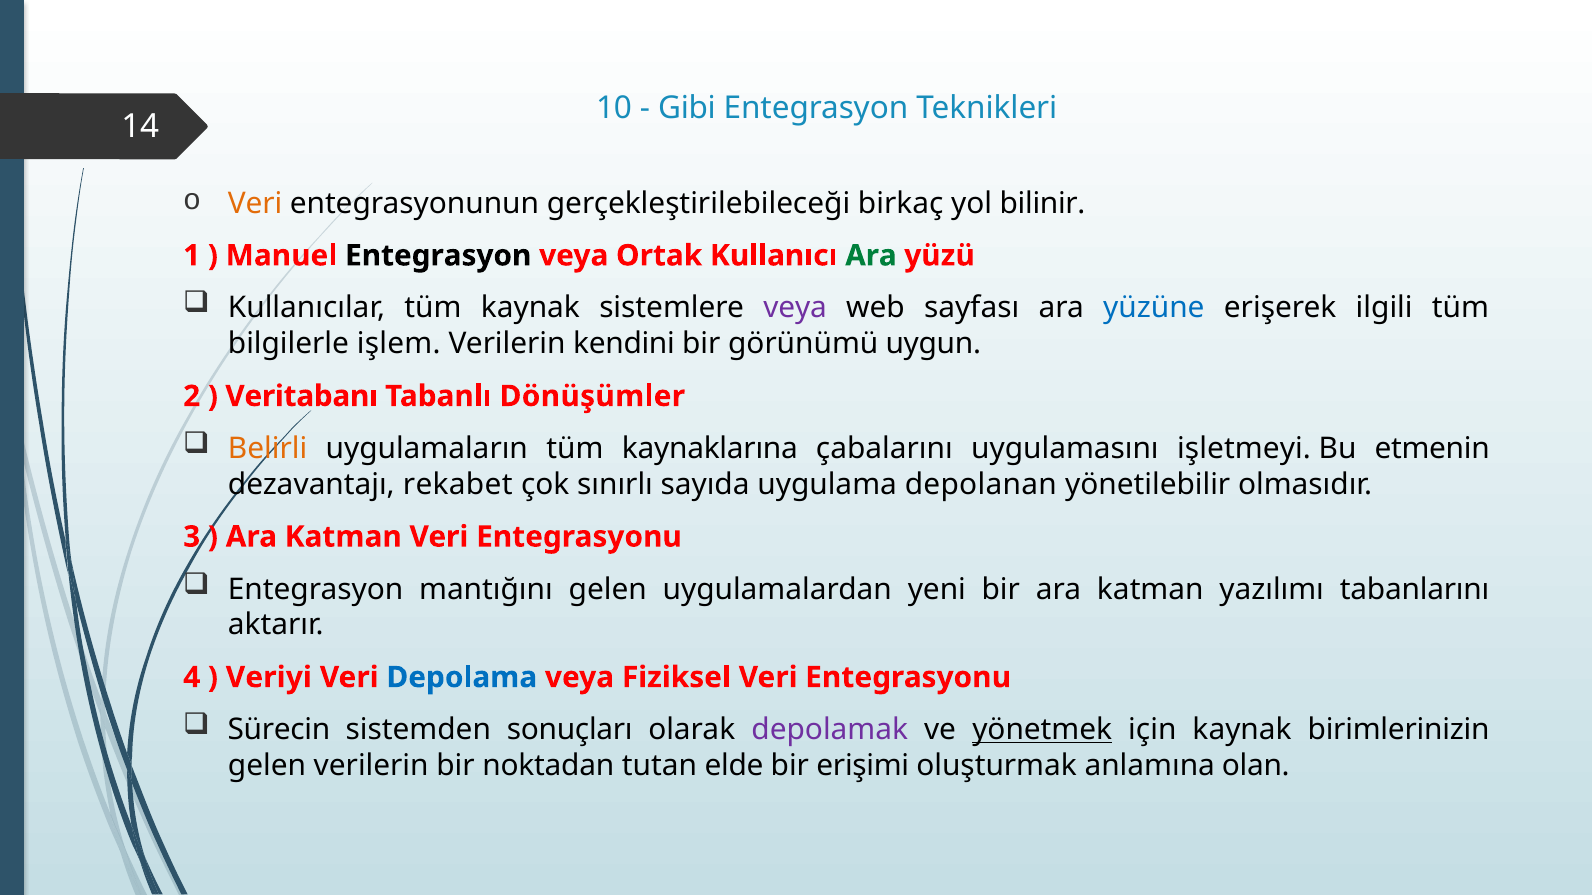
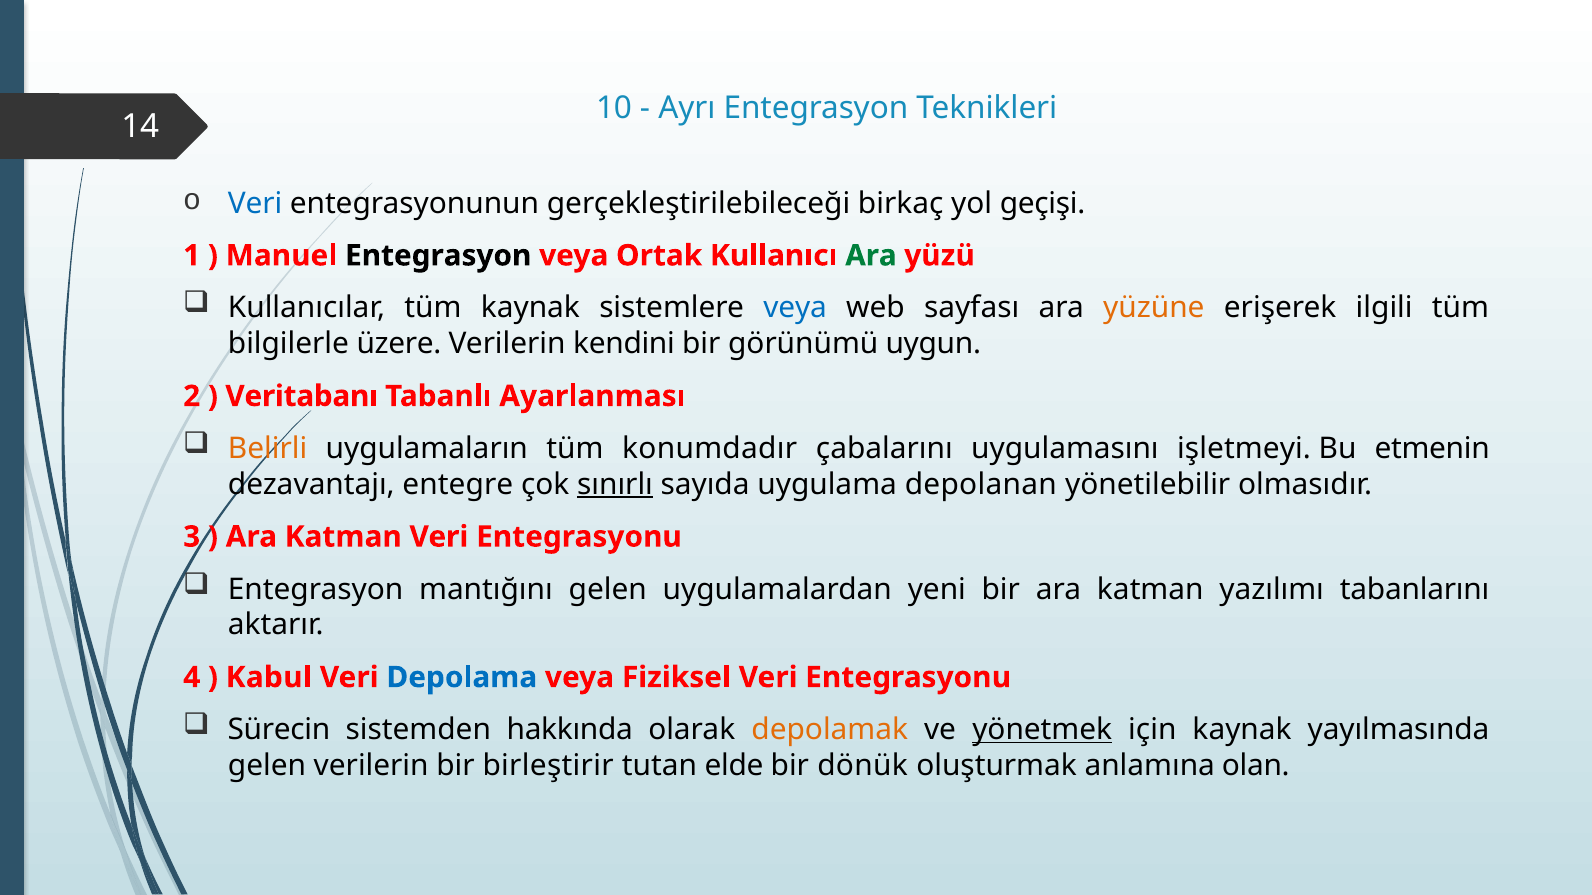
Gibi: Gibi -> Ayrı (687, 109)
Veri colour: orange -> blue (255, 203)
bilinir: bilinir -> geçişi (1043, 203)
veya colour: purple -> blue (795, 308)
yüzüne colour: blue -> orange (1154, 308)
işlem: işlem -> üzere (399, 344)
Dönüşümler: Dönüşümler -> Ayarlanması (592, 396)
kaynaklarına: kaynaklarına -> konumdadır (710, 449)
rekabet: rekabet -> entegre (458, 485)
sınırlı underline: none -> present (615, 485)
Veriyi: Veriyi -> Kabul (269, 678)
sonuçları: sonuçları -> hakkında (570, 730)
depolamak colour: purple -> orange (830, 730)
birimlerinizin: birimlerinizin -> yayılmasında (1399, 730)
noktadan: noktadan -> birleştirir (548, 766)
erişimi: erişimi -> dönük (863, 766)
